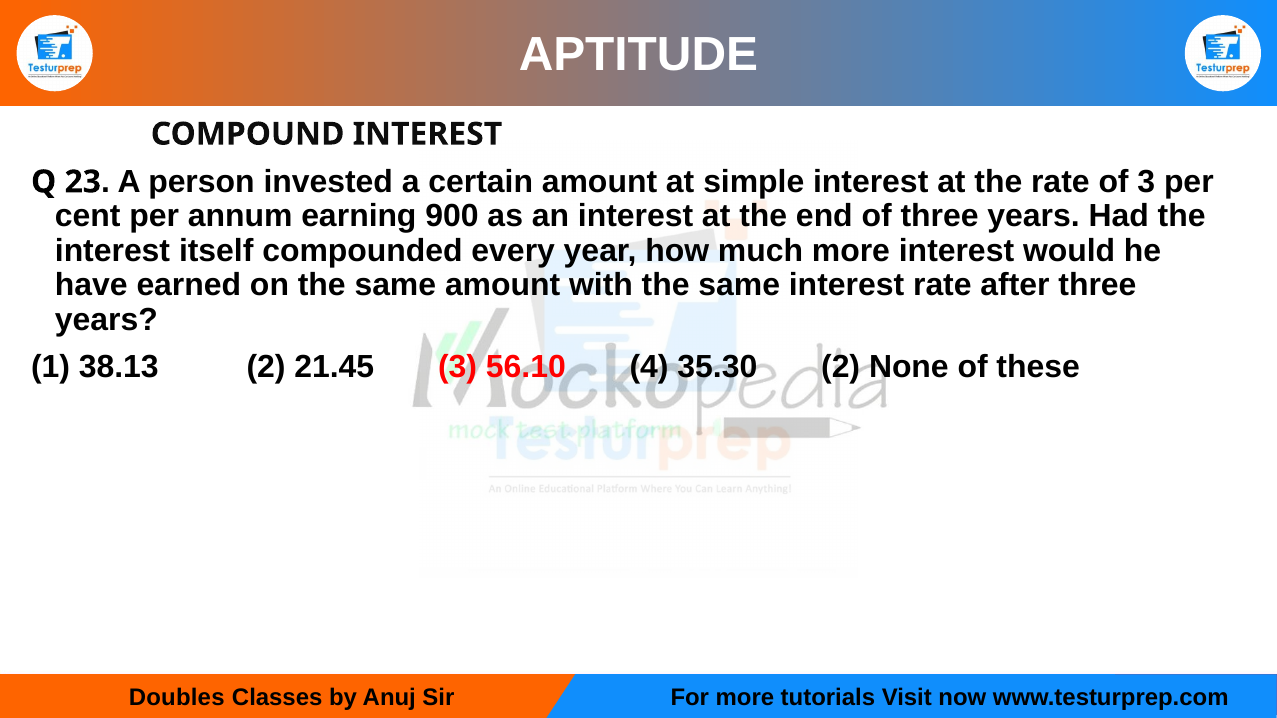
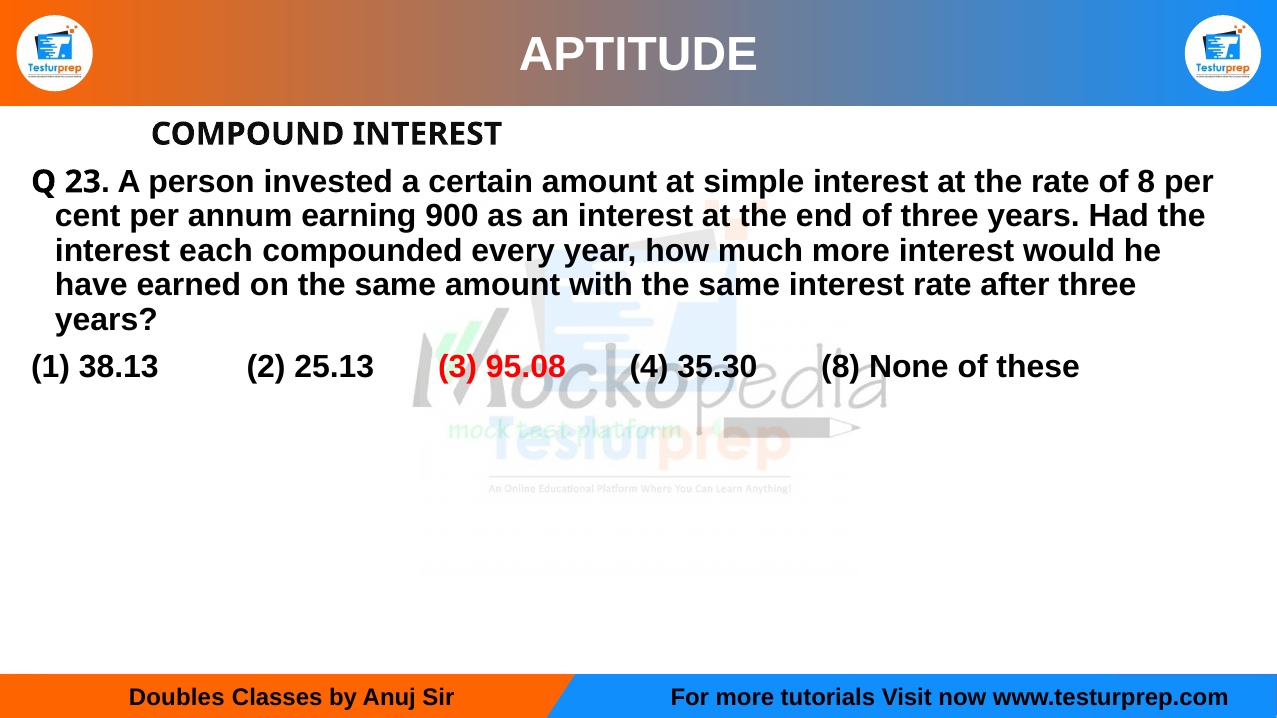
of 3: 3 -> 8 (1146, 182)
itself: itself -> each (216, 251)
21.45: 21.45 -> 25.13 (334, 368)
56.10: 56.10 -> 95.08 (526, 368)
35.30 2: 2 -> 8 (841, 368)
